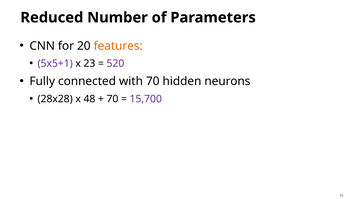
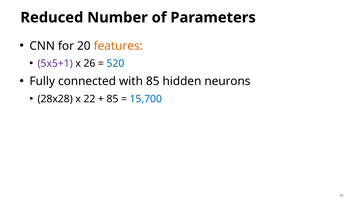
23: 23 -> 26 (89, 64)
520 colour: purple -> blue (115, 64)
with 70: 70 -> 85 (153, 81)
48: 48 -> 22 (89, 99)
70: 70 -> 85 (112, 99)
15,700 colour: purple -> blue (146, 99)
